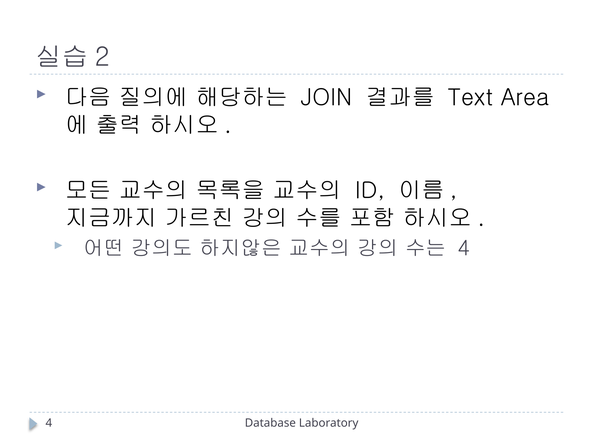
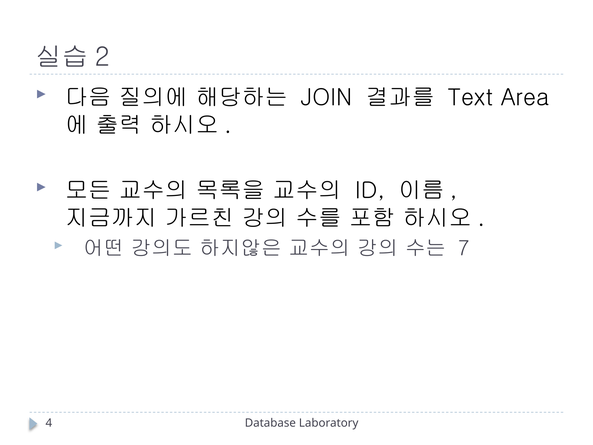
4: 4 -> 7 (464, 248)
